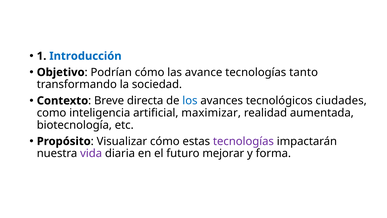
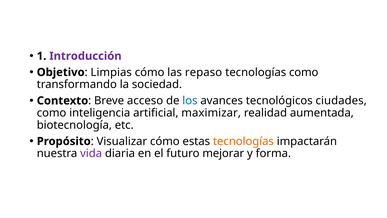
Introducción colour: blue -> purple (85, 56)
Podrían: Podrían -> Limpias (111, 72)
avance: avance -> repaso (204, 72)
tecnologías tanto: tanto -> como (304, 72)
directa: directa -> acceso (145, 101)
tecnologías colour: purple -> orange (243, 141)
